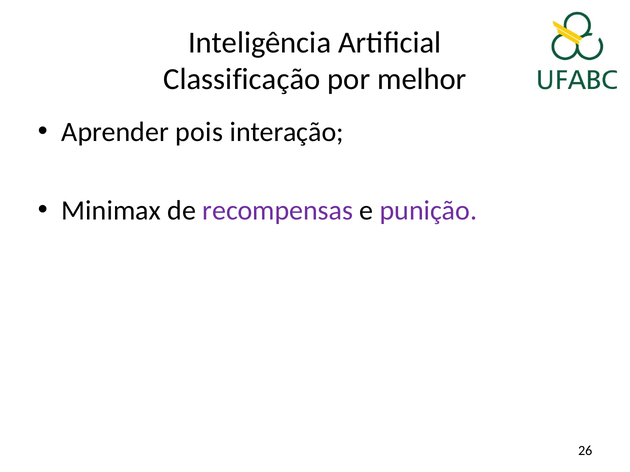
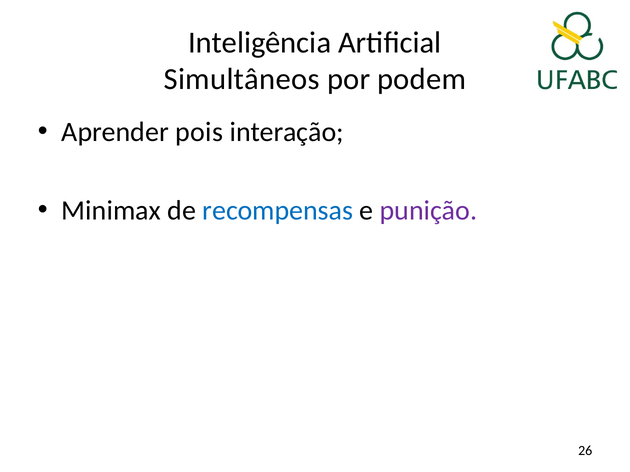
Classificação: Classificação -> Simultâneos (242, 79)
melhor: melhor -> podem (422, 79)
recompensas colour: purple -> blue (278, 211)
